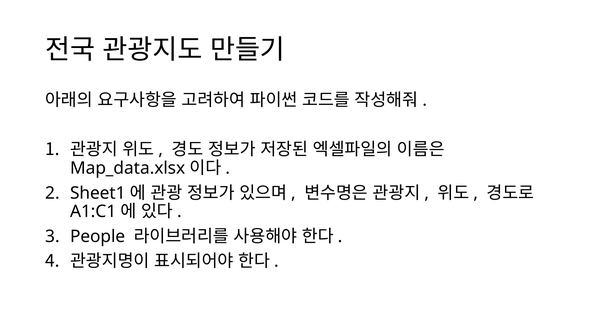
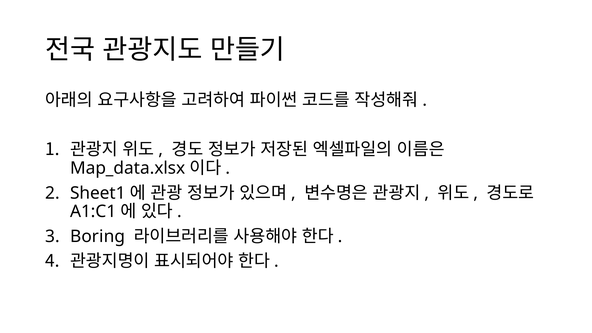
People: People -> Boring (98, 236)
